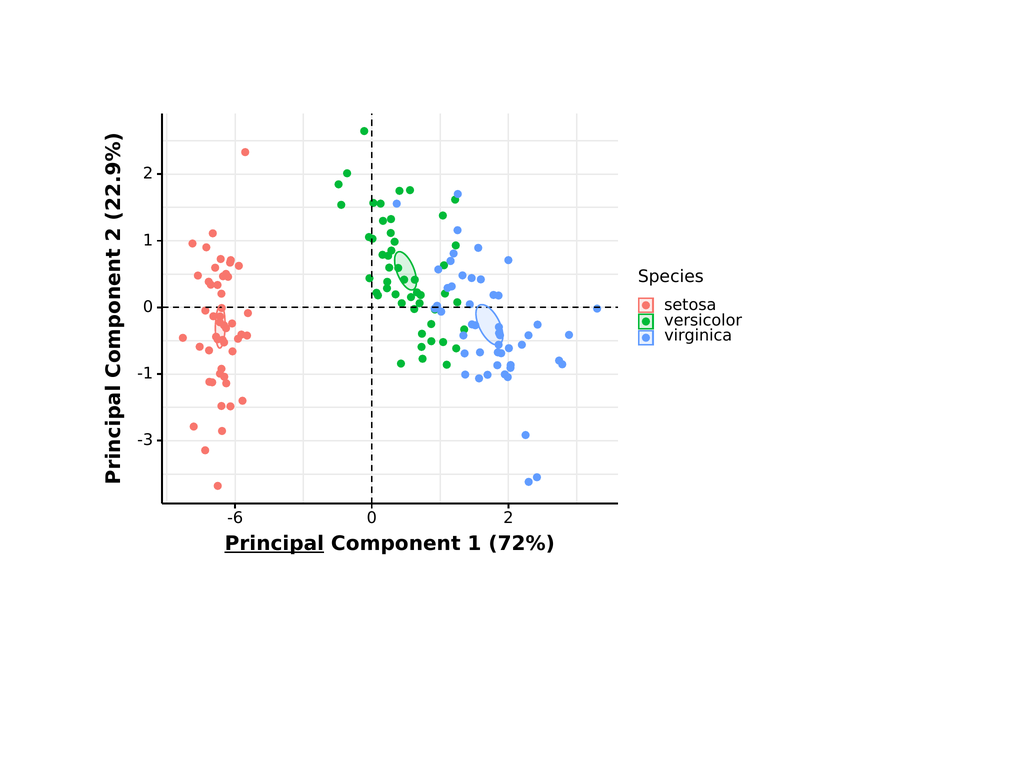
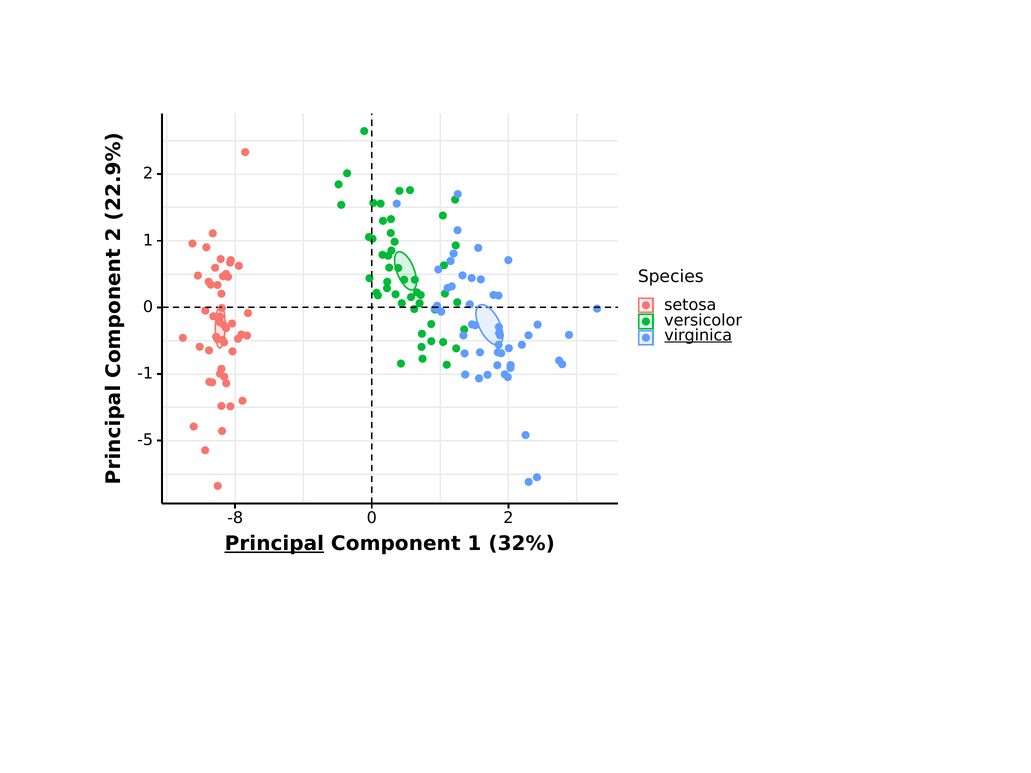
virginica underline: none -> present (698, 335)
-3: -3 -> -5 (145, 440)
-6: -6 -> -8 (235, 518)
72%: 72% -> 32% (522, 544)
